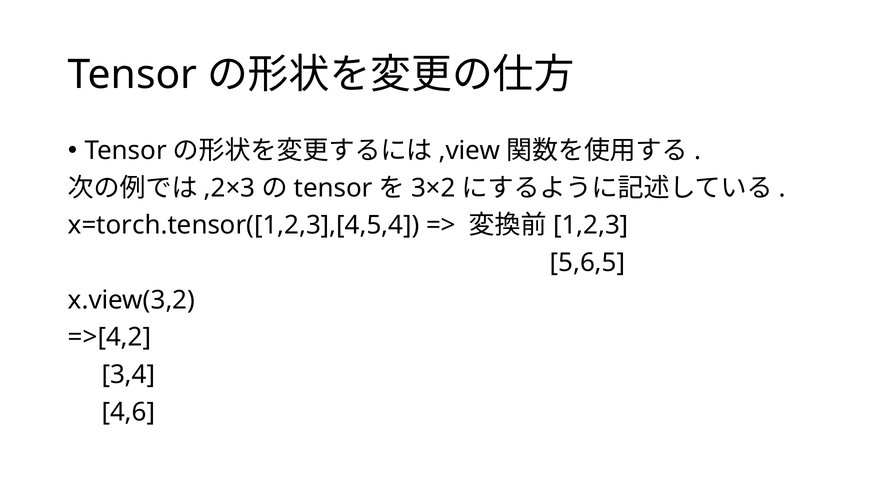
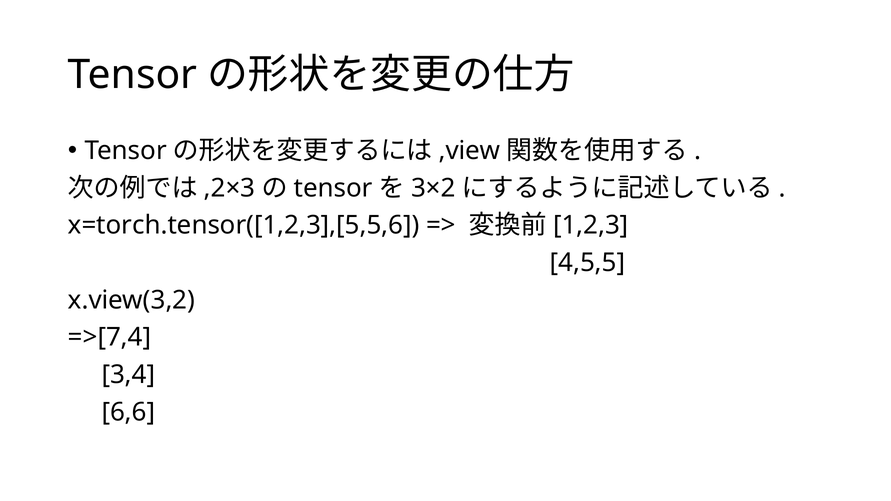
x=torch.tensor([1,2,3],[4,5,4: x=torch.tensor([1,2,3],[4,5,4 -> x=torch.tensor([1,2,3],[5,5,6 (244, 225)
5,6,5: 5,6,5 -> 4,5,5 (587, 263)
=>[4,2: =>[4,2 -> =>[7,4 (110, 337)
4,6: 4,6 -> 6,6 (128, 412)
